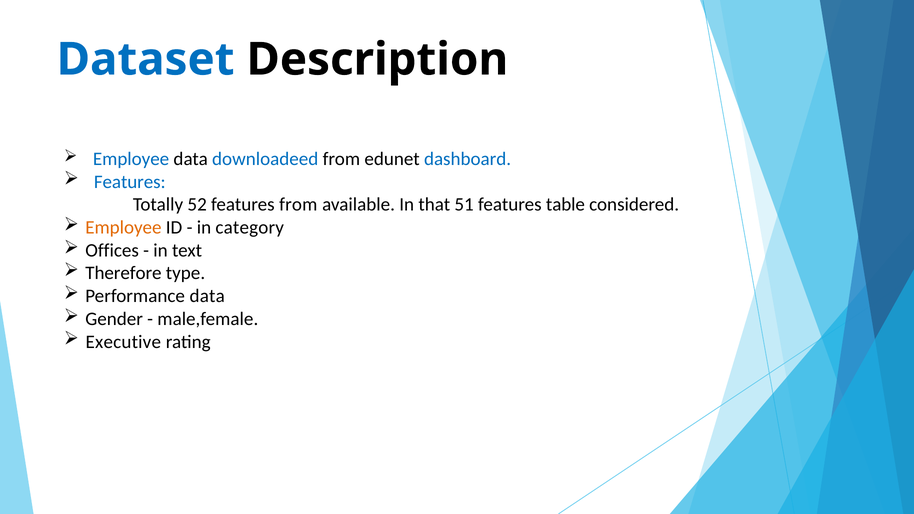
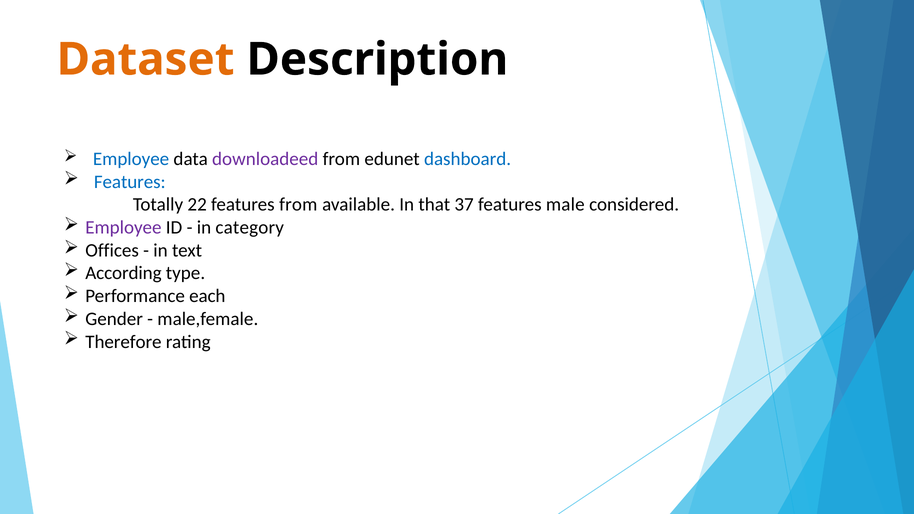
Dataset colour: blue -> orange (146, 60)
downloadeed colour: blue -> purple (265, 159)
52: 52 -> 22 (197, 205)
51: 51 -> 37 (464, 205)
table: table -> male (565, 205)
Employee colour: orange -> purple (123, 228)
Therefore: Therefore -> According (123, 273)
Performance data: data -> each (207, 296)
Executive: Executive -> Therefore (123, 342)
